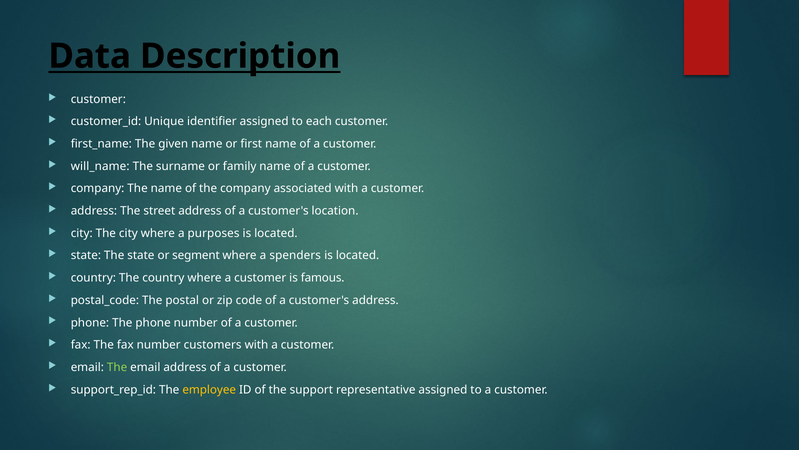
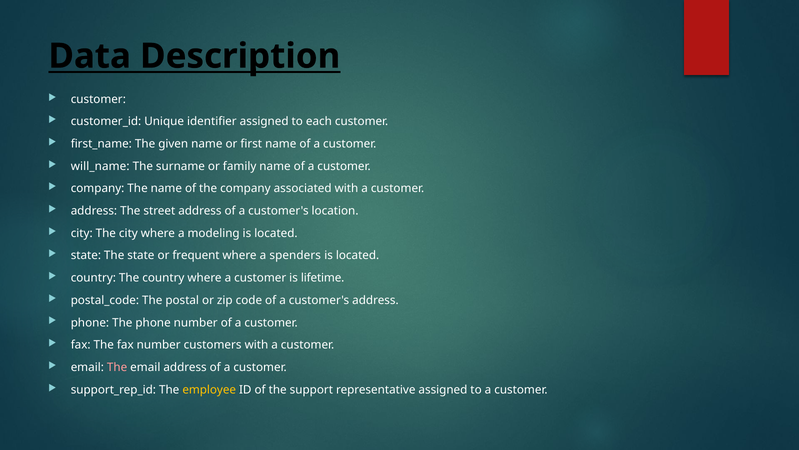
purposes: purposes -> modeling (214, 233)
segment: segment -> frequent (196, 255)
famous: famous -> lifetime (323, 278)
The colour: light green -> pink (117, 367)
